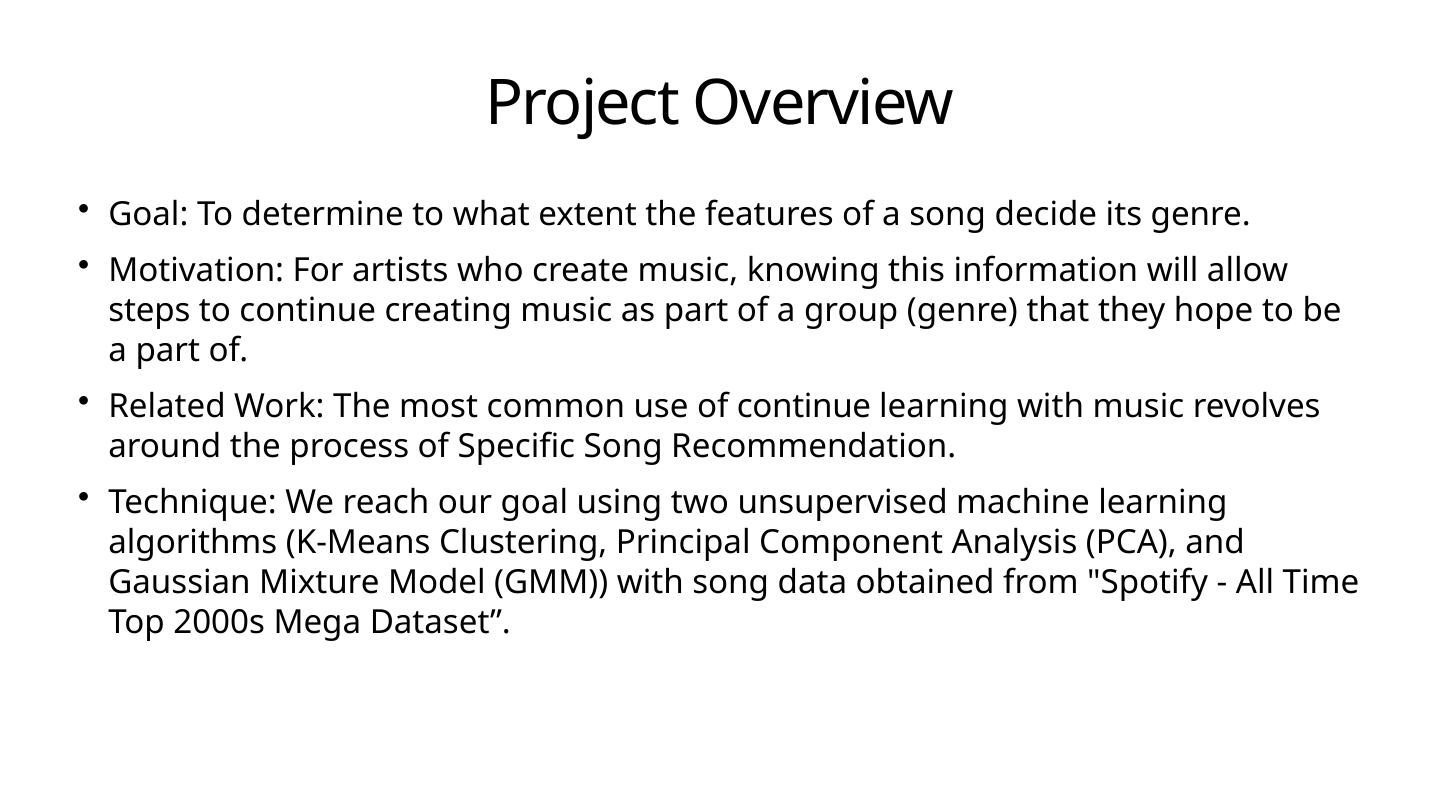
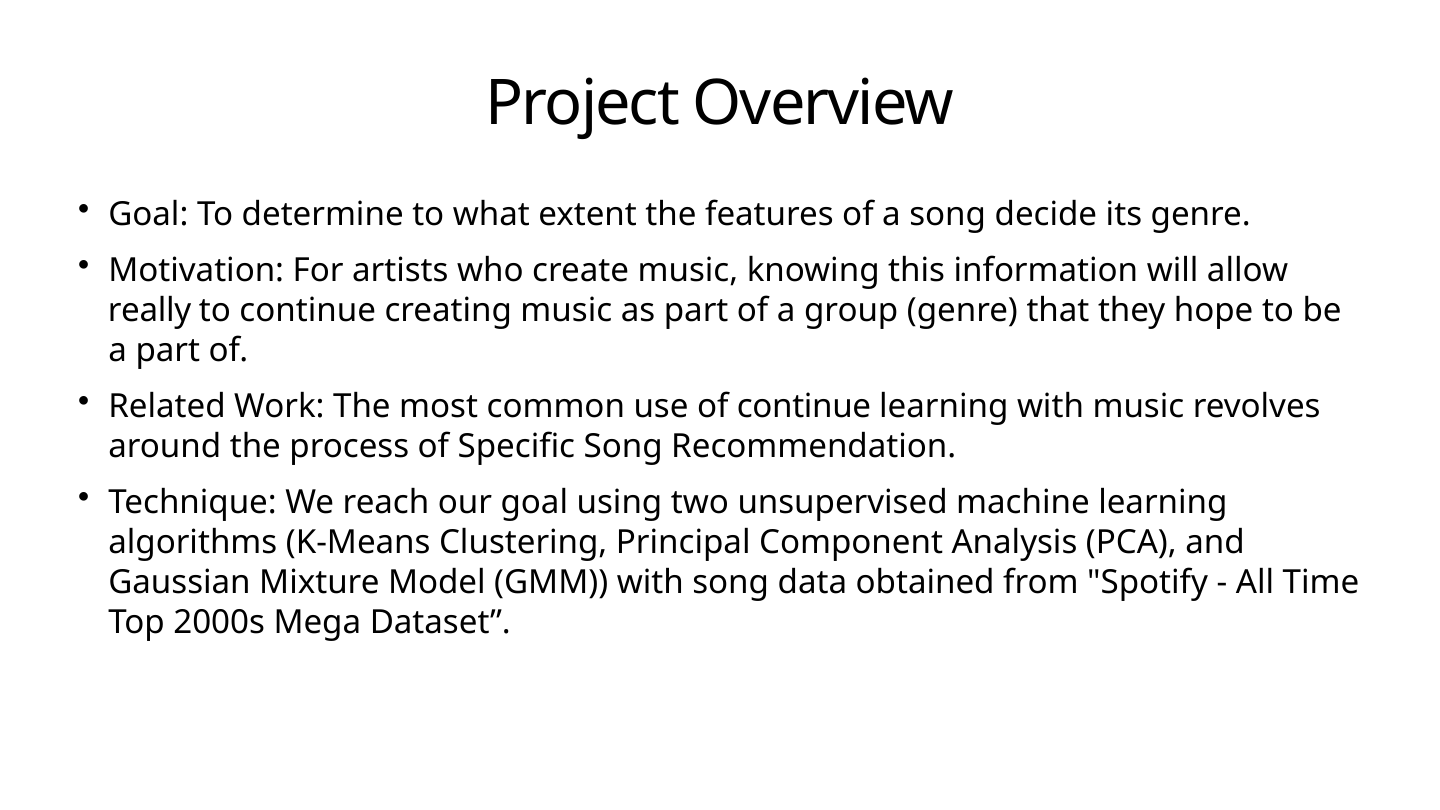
steps: steps -> really (150, 311)
